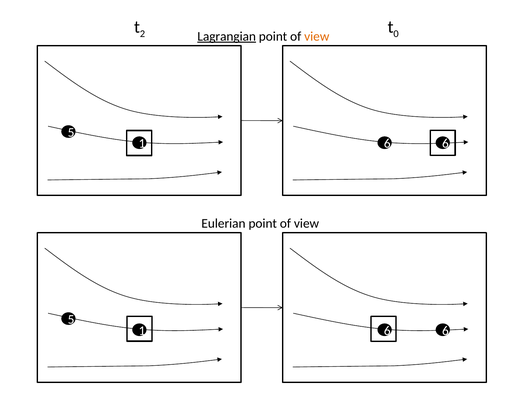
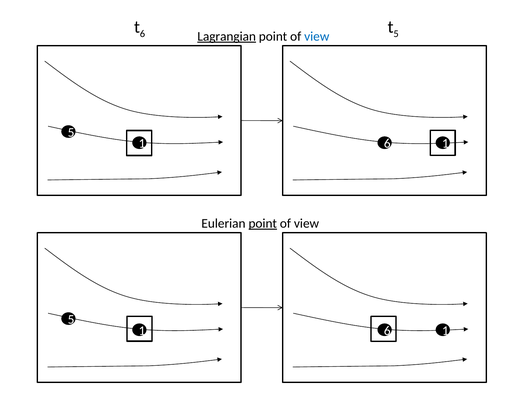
2: 2 -> 6 (142, 34)
0: 0 -> 5 (396, 34)
view colour: orange -> blue (317, 36)
6: 6 -> 1 (445, 144)
point underline: none -> present (263, 223)
6: 6 -> 1 (445, 331)
